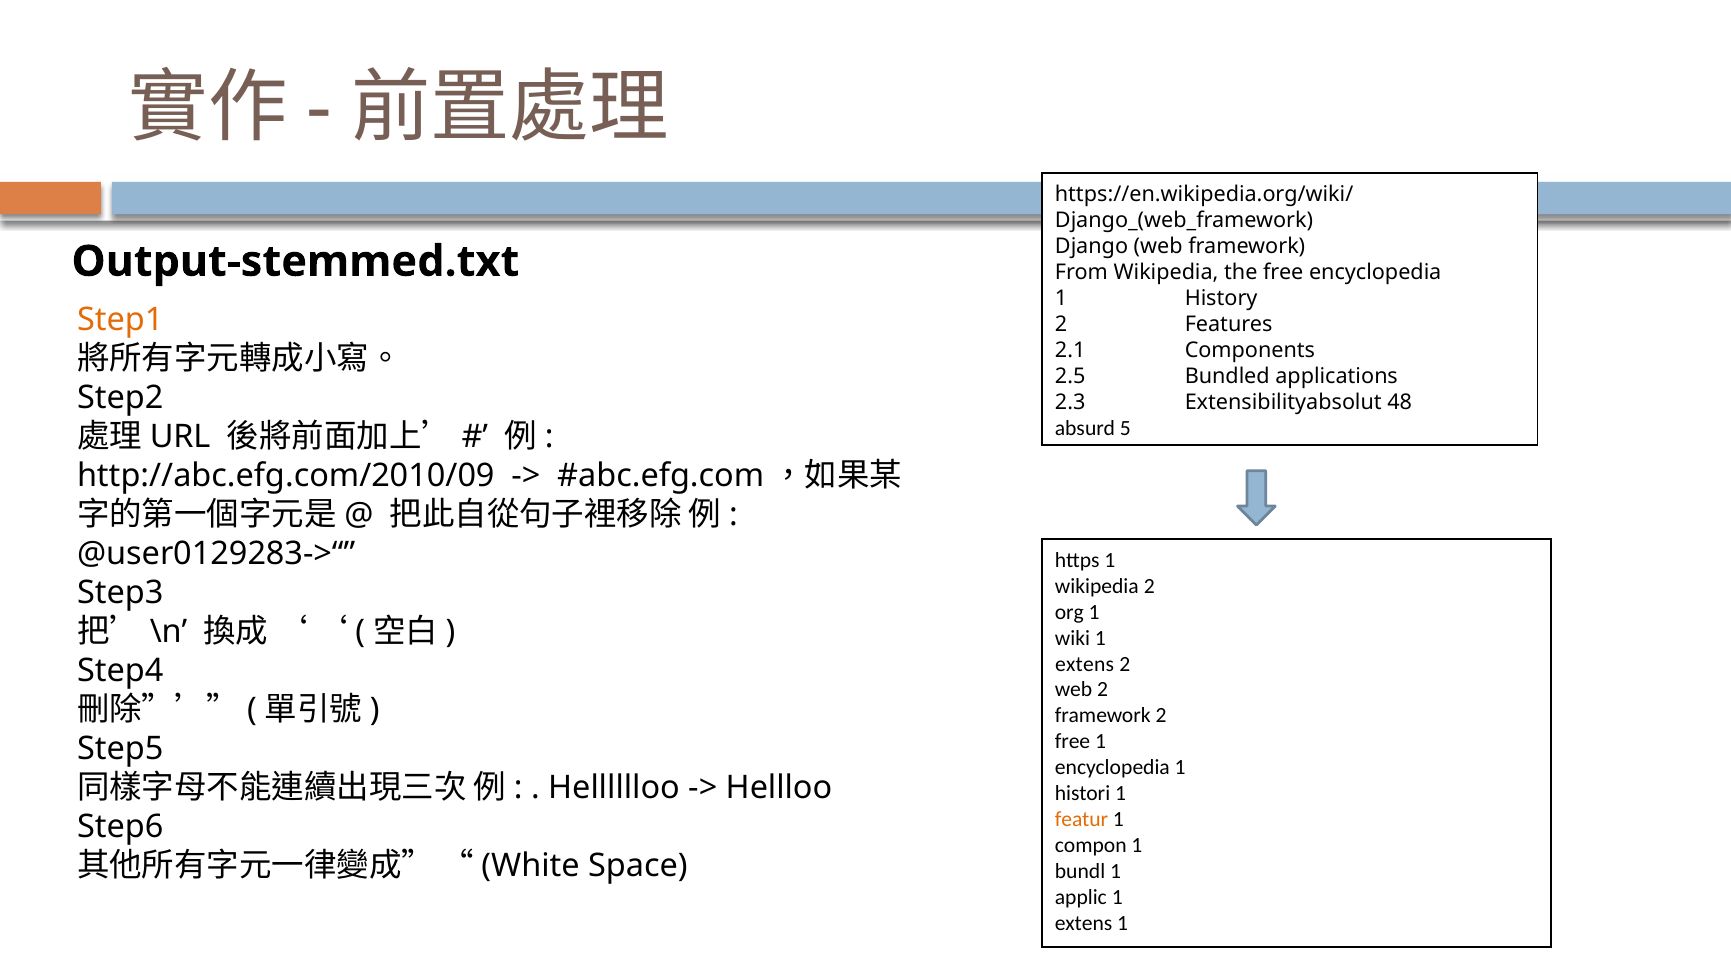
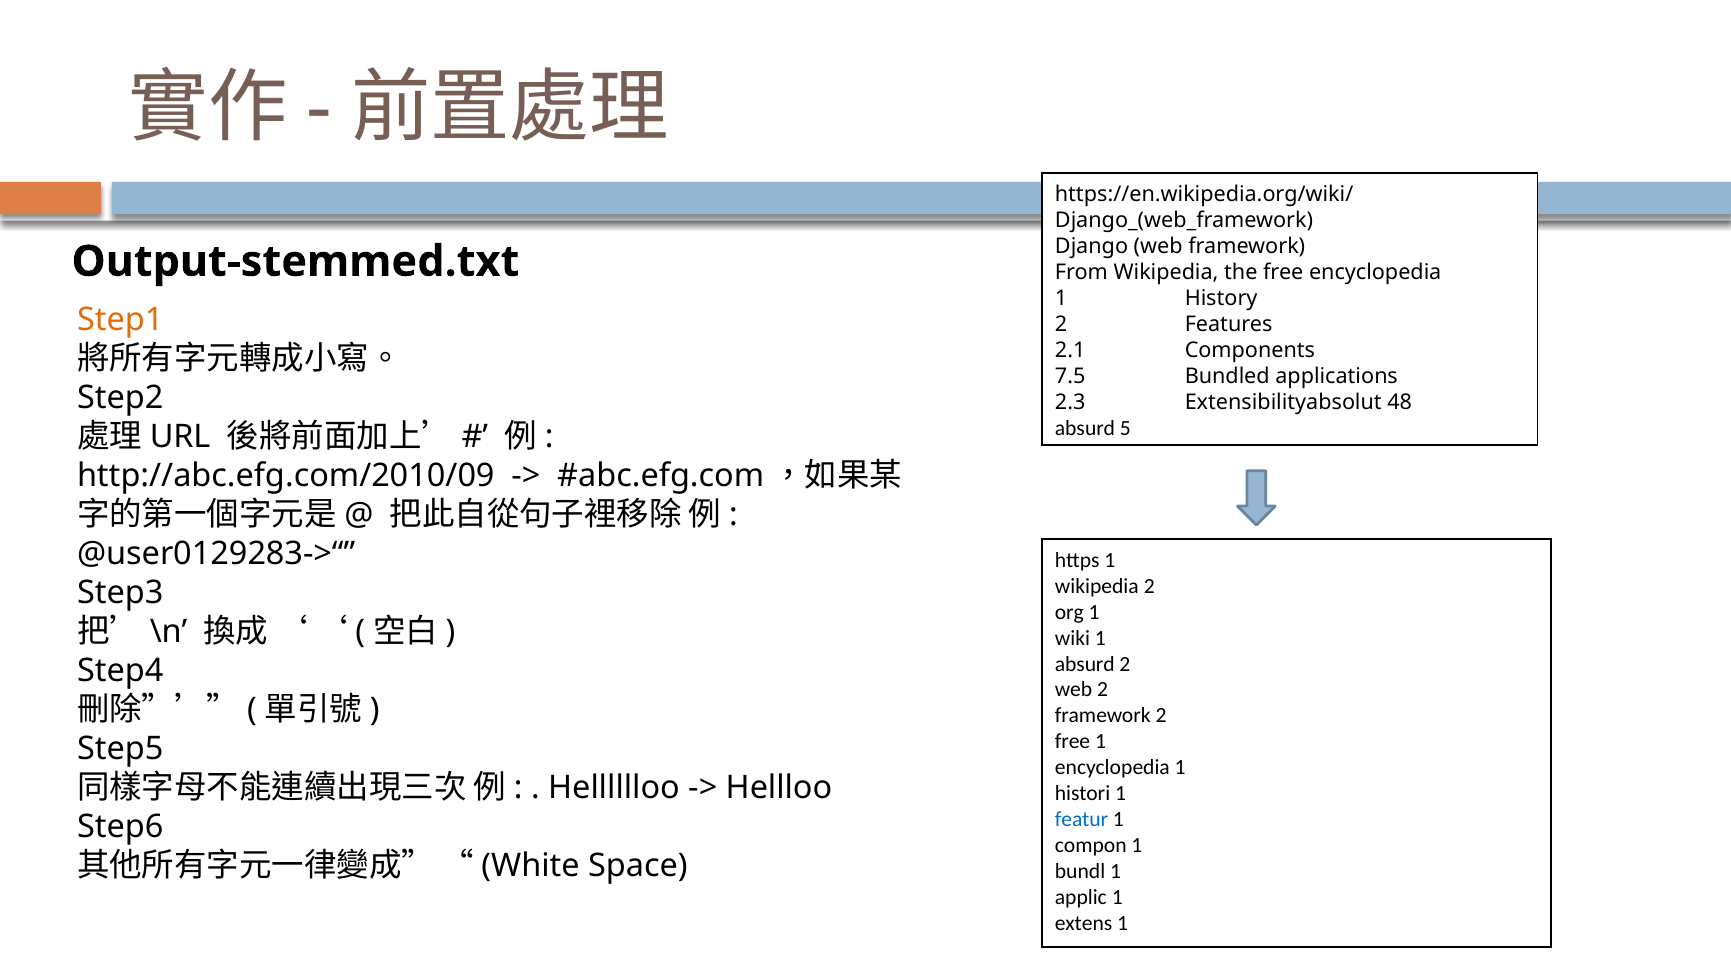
2.5: 2.5 -> 7.5 (1070, 376)
extens: extens -> absurd (1085, 664)
featur colour: orange -> blue (1082, 819)
